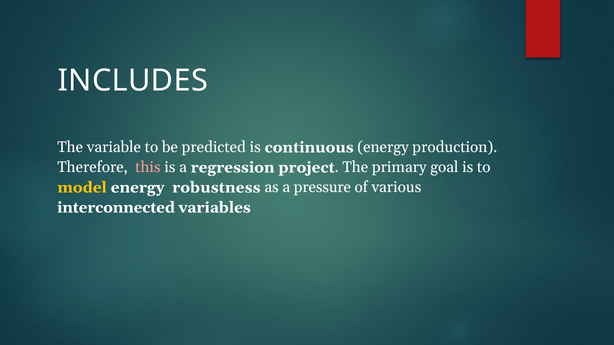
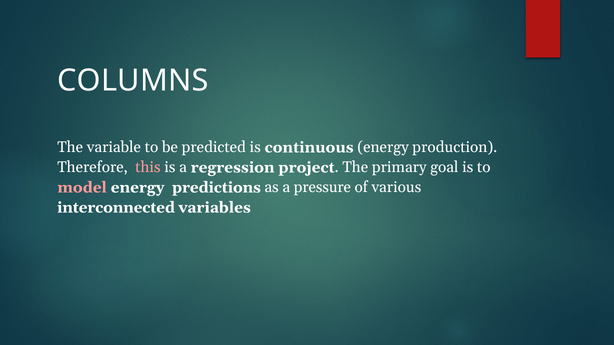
INCLUDES: INCLUDES -> COLUMNS (133, 81)
model colour: yellow -> pink (82, 188)
robustness: robustness -> predictions (216, 188)
